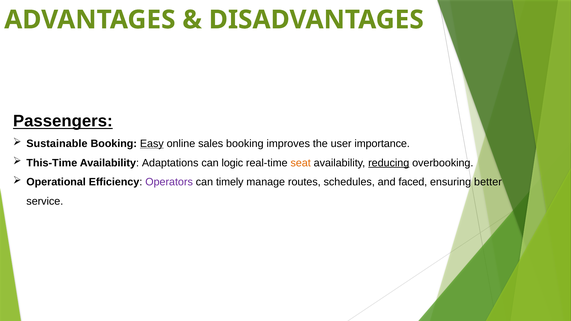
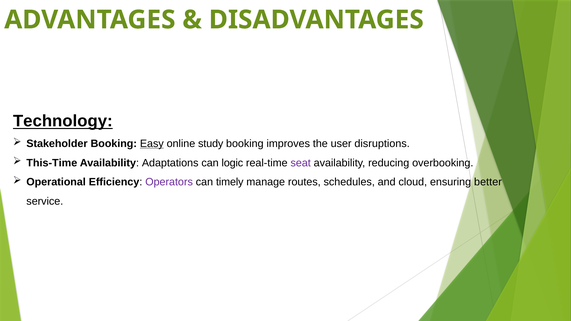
Passengers: Passengers -> Technology (63, 121)
Sustainable: Sustainable -> Stakeholder (57, 144)
sales: sales -> study (211, 144)
importance: importance -> disruptions (382, 144)
seat colour: orange -> purple (301, 163)
reducing underline: present -> none (389, 163)
faced: faced -> cloud (413, 182)
